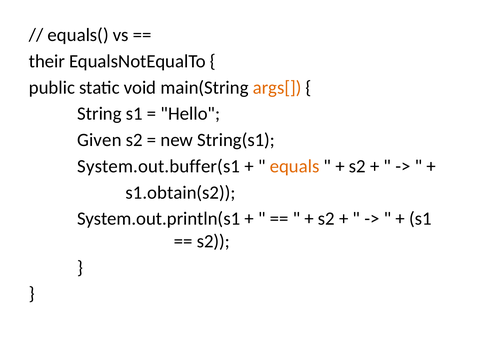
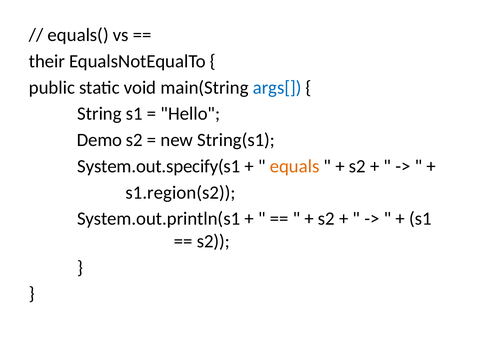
args[ colour: orange -> blue (277, 88)
Given: Given -> Demo (100, 140)
System.out.buffer(s1: System.out.buffer(s1 -> System.out.specify(s1 (159, 166)
s1.obtain(s2: s1.obtain(s2 -> s1.region(s2 (181, 193)
